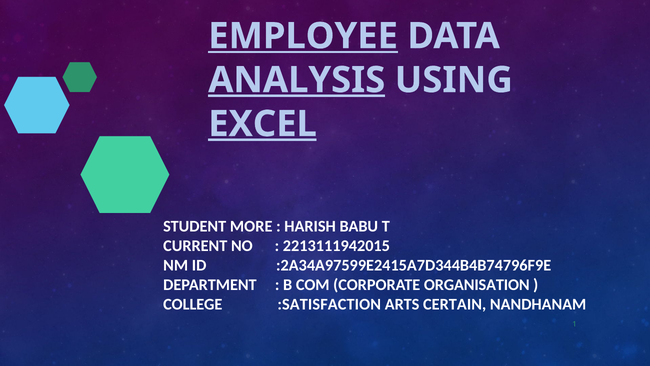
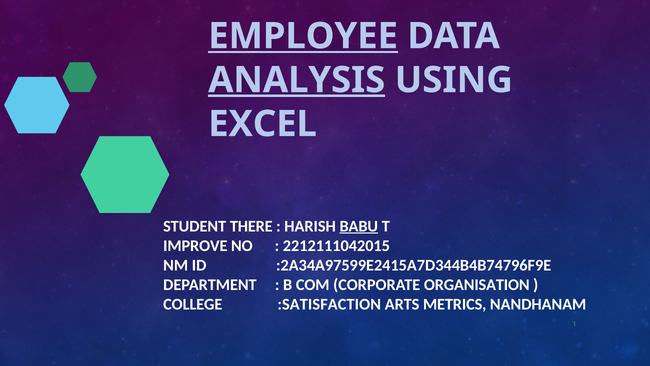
EXCEL underline: present -> none (263, 124)
MORE: MORE -> THERE (251, 226)
BABU underline: none -> present (359, 226)
CURRENT: CURRENT -> IMPROVE (195, 246)
2213111942015: 2213111942015 -> 2212111042015 (336, 246)
CERTAIN: CERTAIN -> METRICS (455, 304)
